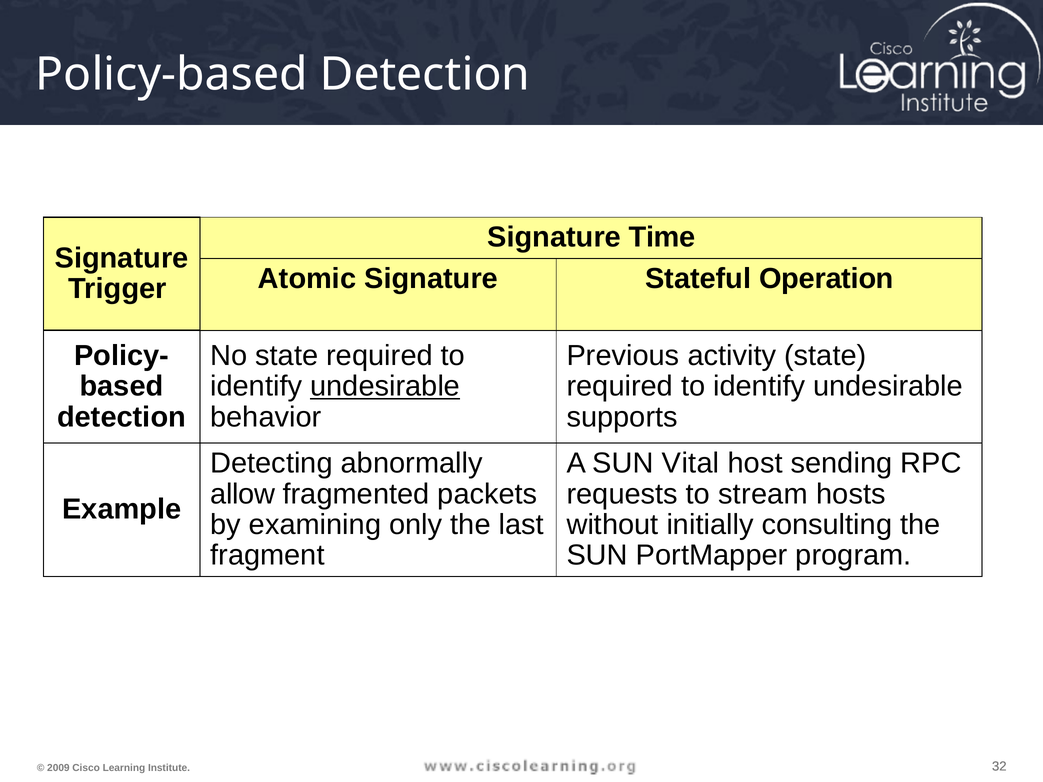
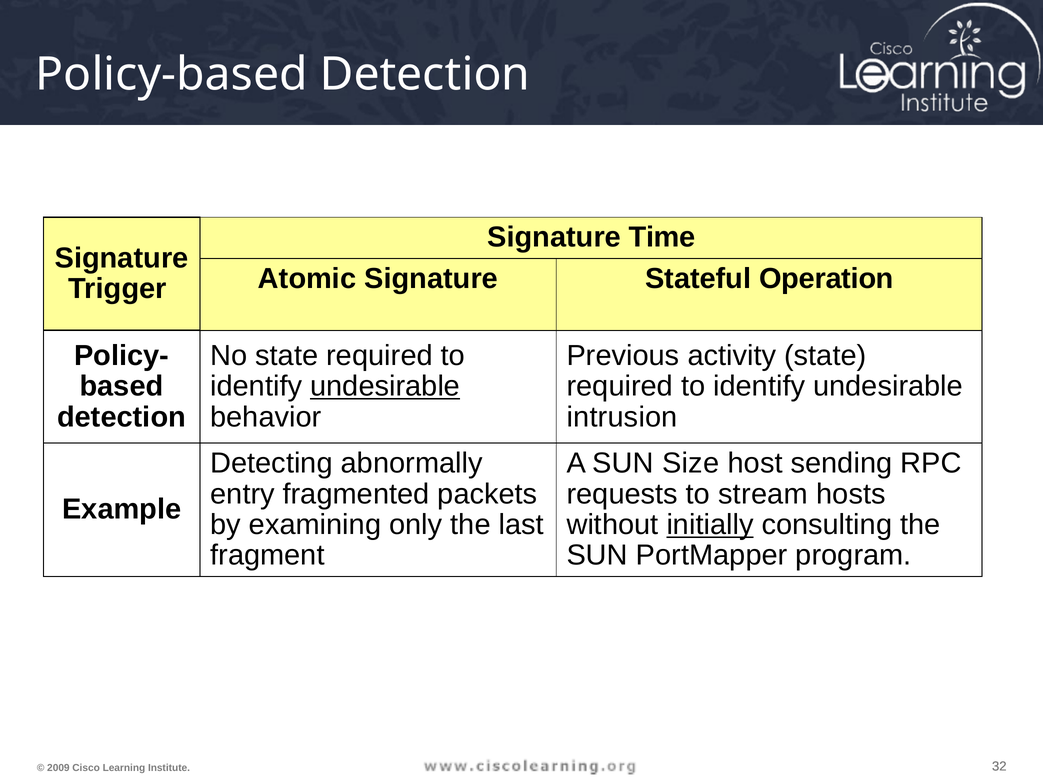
supports: supports -> intrusion (622, 417)
Vital: Vital -> Size (691, 463)
allow: allow -> entry (243, 494)
initially underline: none -> present (710, 525)
